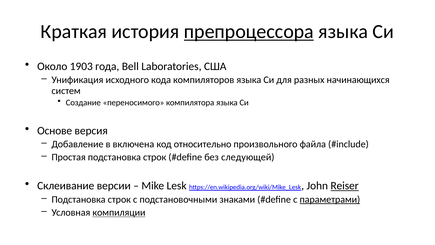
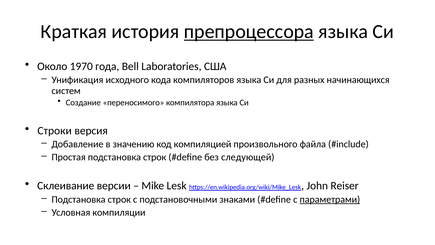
1903: 1903 -> 1970 (81, 66)
Основе: Основе -> Строки (55, 130)
включена: включена -> значению (134, 144)
относительно: относительно -> компиляцией (203, 144)
Reiser underline: present -> none (345, 186)
компиляции underline: present -> none (119, 212)
